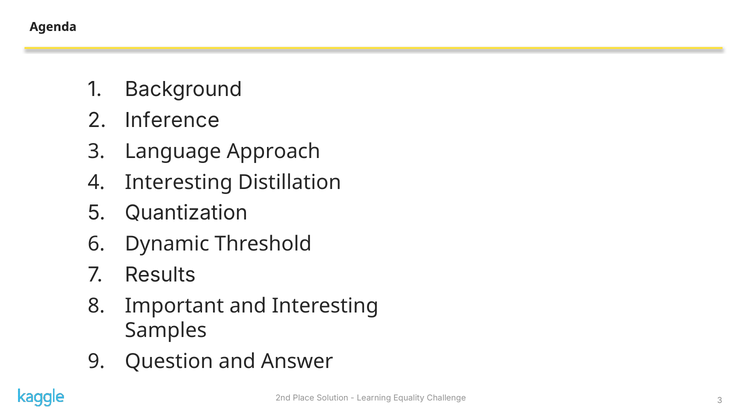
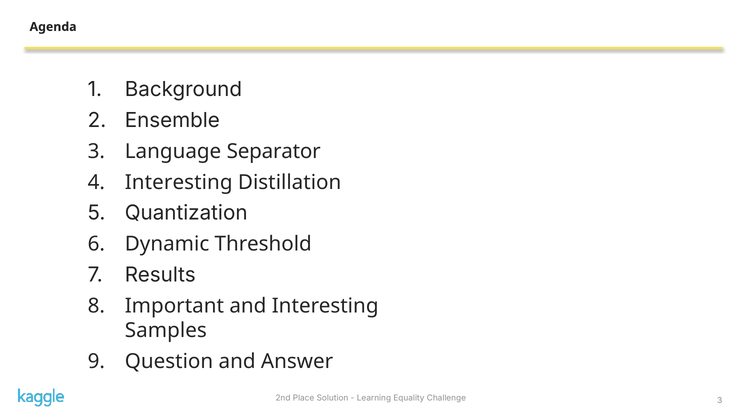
Inference: Inference -> Ensemble (172, 121)
Approach: Approach -> Separator (274, 151)
